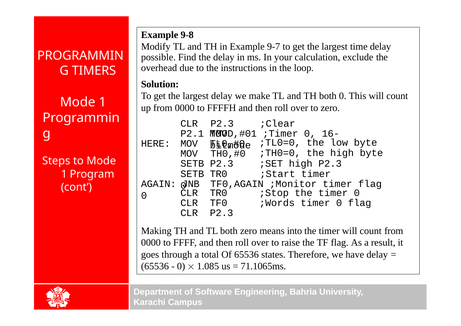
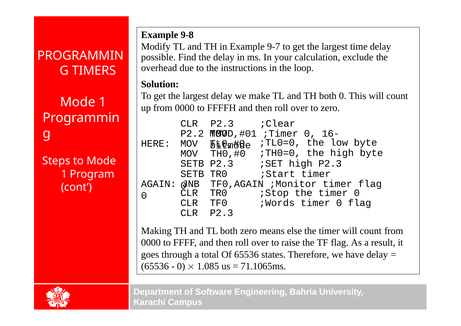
P2.1: P2.1 -> P2.2 (192, 134)
into: into -> else (295, 231)
